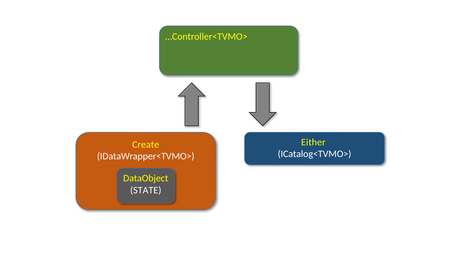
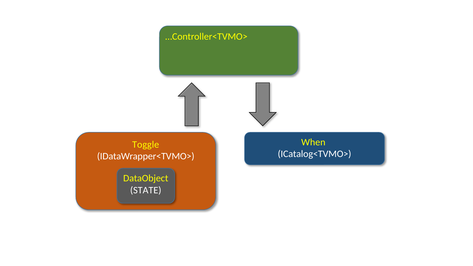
Either: Either -> When (313, 142)
Create: Create -> Toggle (146, 144)
